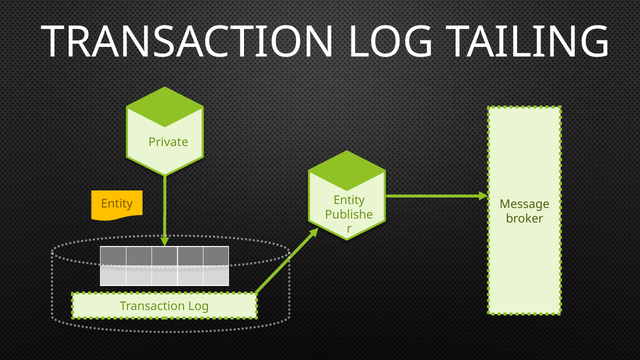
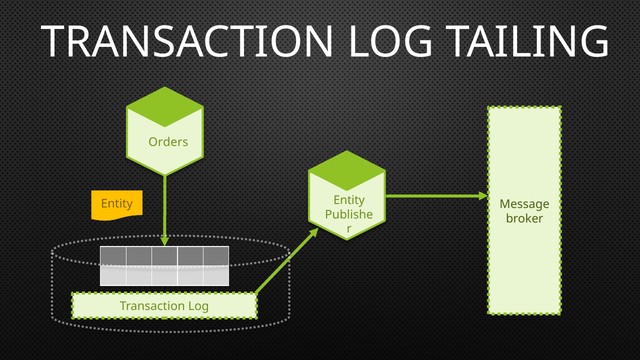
Private: Private -> Orders (168, 142)
